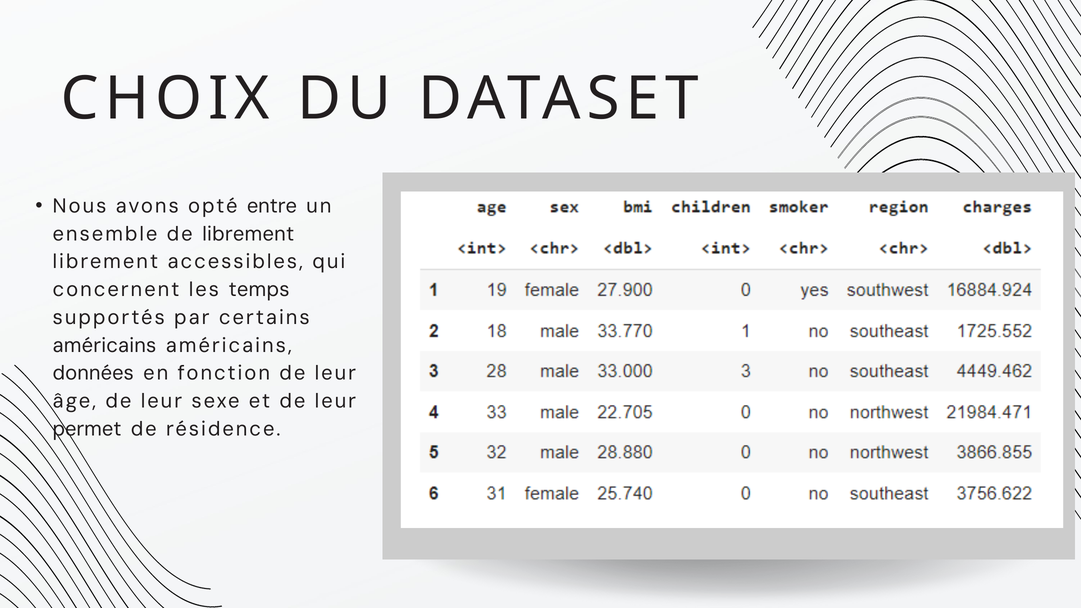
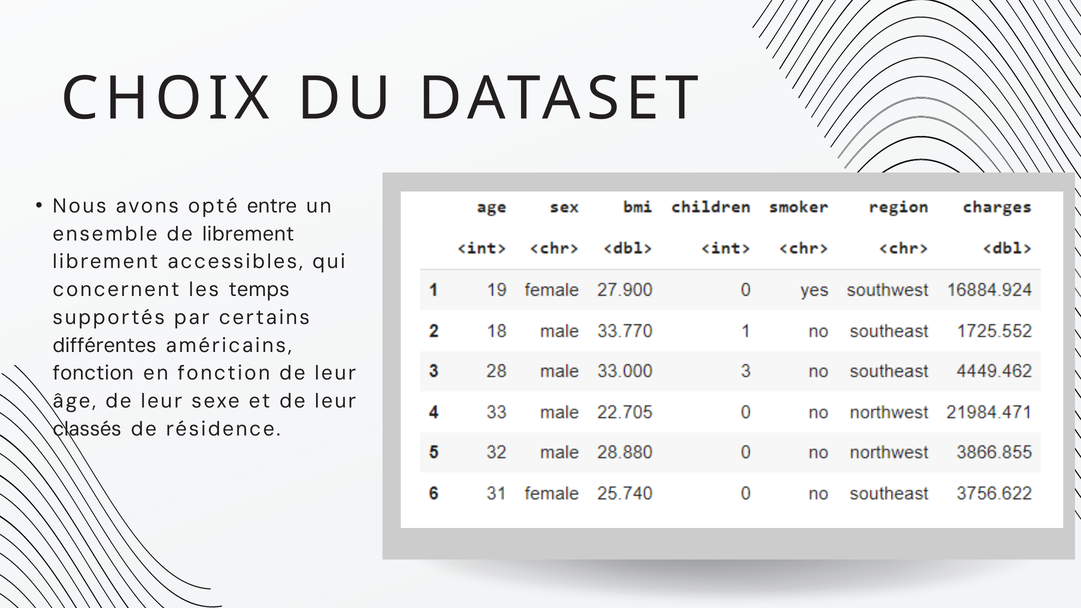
américains: américains -> différentes (105, 345)
données: données -> fonction (93, 373)
permet: permet -> classés (87, 429)
